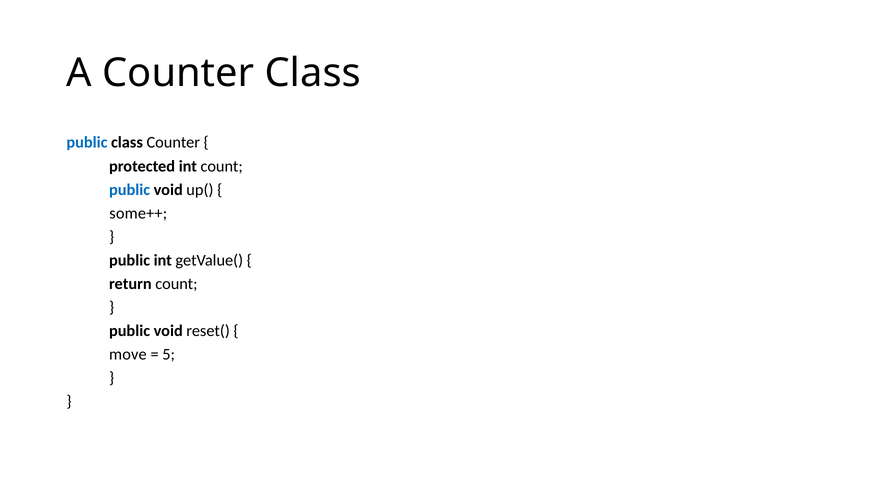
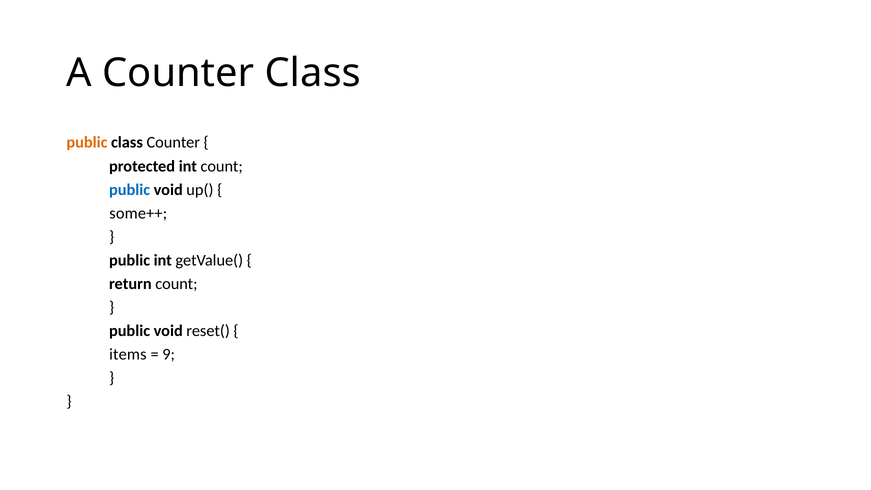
public colour: blue -> orange (87, 142)
move: move -> items (128, 354)
5: 5 -> 9 (169, 354)
